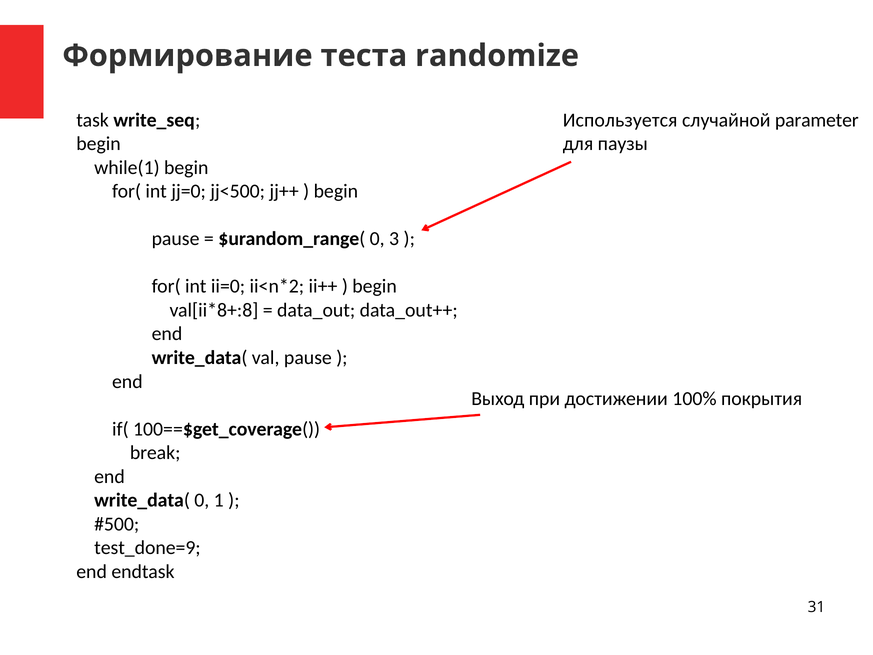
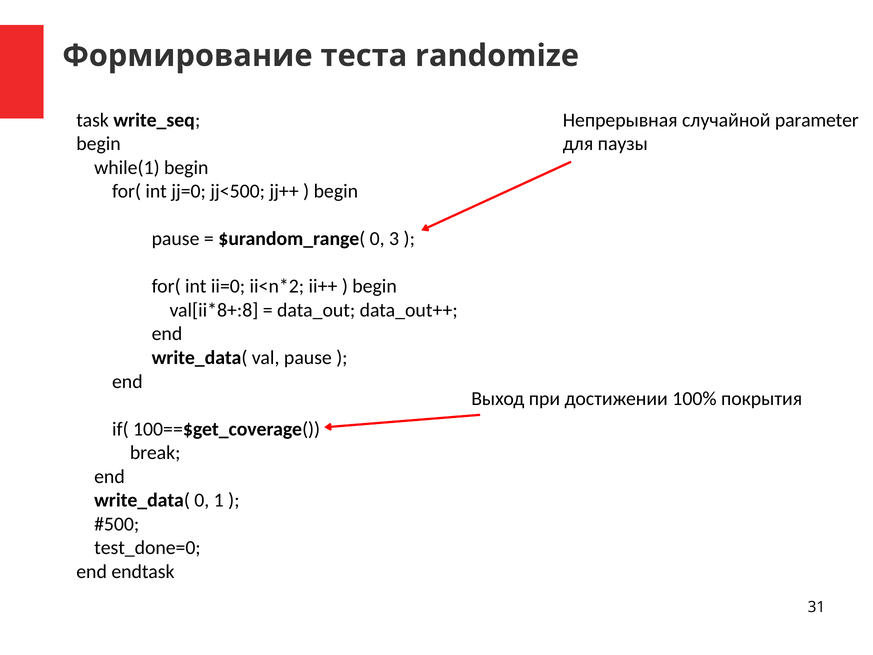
Используется: Используется -> Непрерывная (620, 120)
test_done=9: test_done=9 -> test_done=0 (147, 548)
